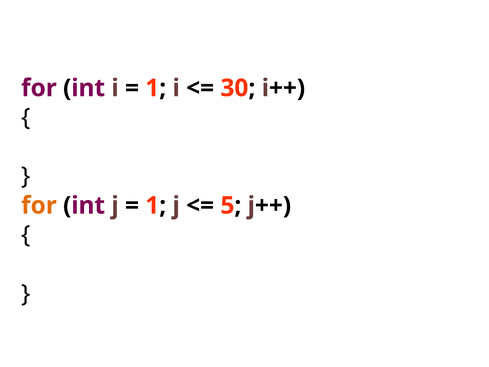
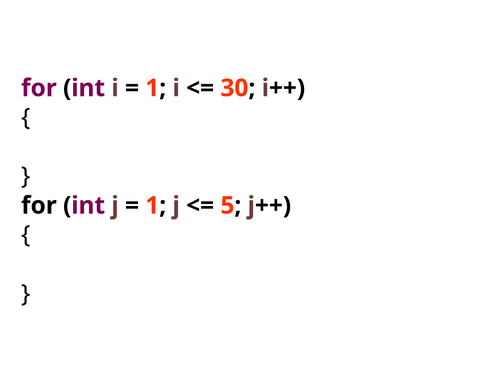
for colour: orange -> black (39, 205)
